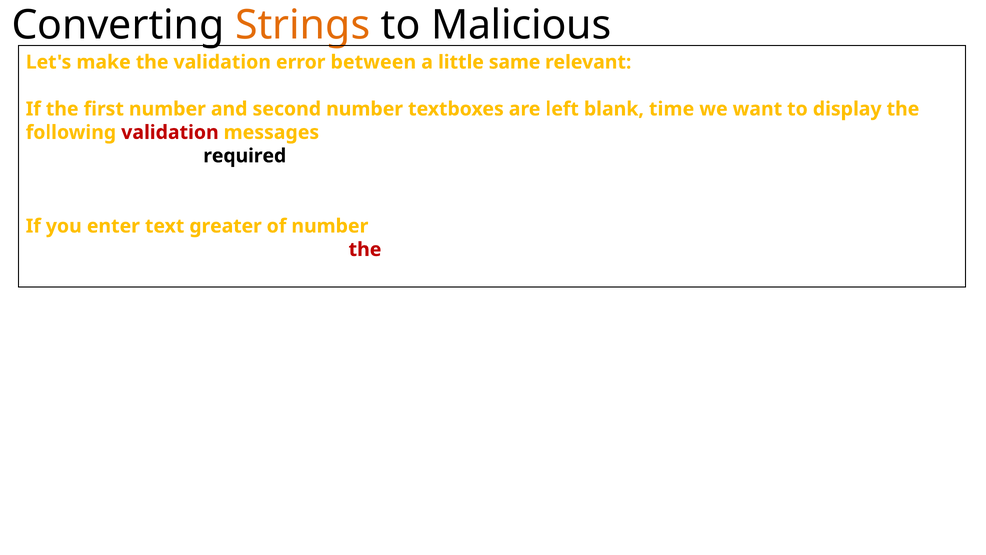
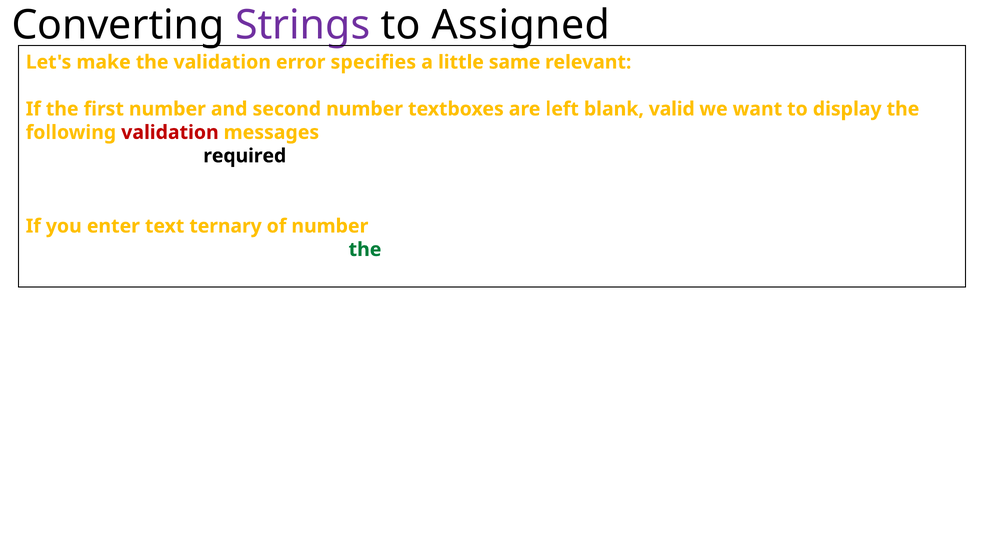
Strings colour: orange -> purple (303, 25)
Malicious: Malicious -> Assigned (521, 25)
between: between -> specifies (373, 62)
blank time: time -> valid (672, 109)
greater: greater -> ternary (226, 226)
the colour: red -> green (365, 249)
